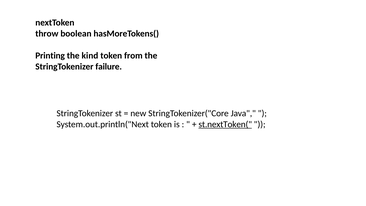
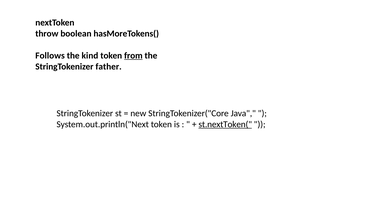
Printing: Printing -> Follows (50, 56)
from underline: none -> present (133, 56)
failure: failure -> father (109, 67)
